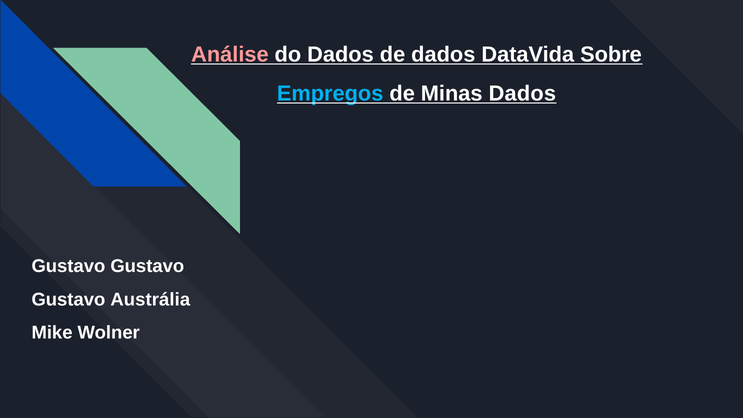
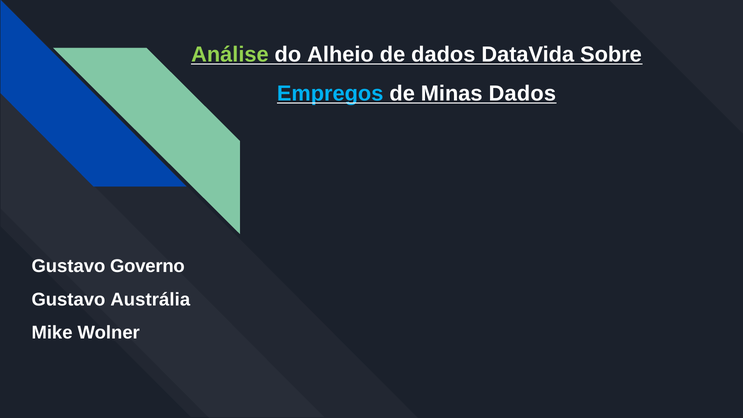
Análise colour: pink -> light green (230, 54)
do Dados: Dados -> Alheio (340, 54)
Gustavo: Gustavo -> Governo (147, 266)
